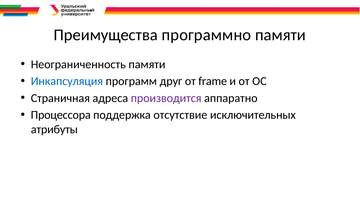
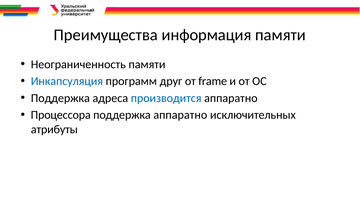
программно: программно -> информация (207, 35)
Страничная: Страничная -> Поддержка (60, 98)
производится colour: purple -> blue (166, 98)
поддержка отсутствие: отсутствие -> аппаратно (180, 115)
